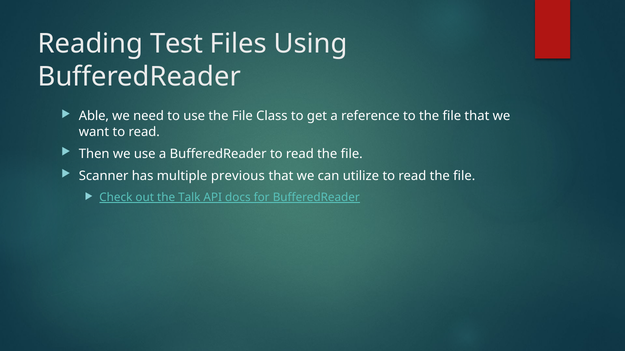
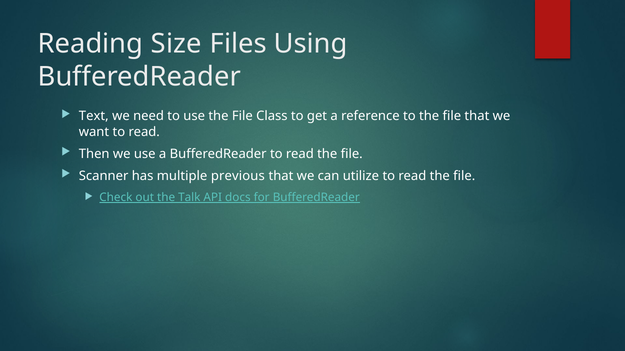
Test: Test -> Size (176, 44)
Able: Able -> Text (94, 116)
